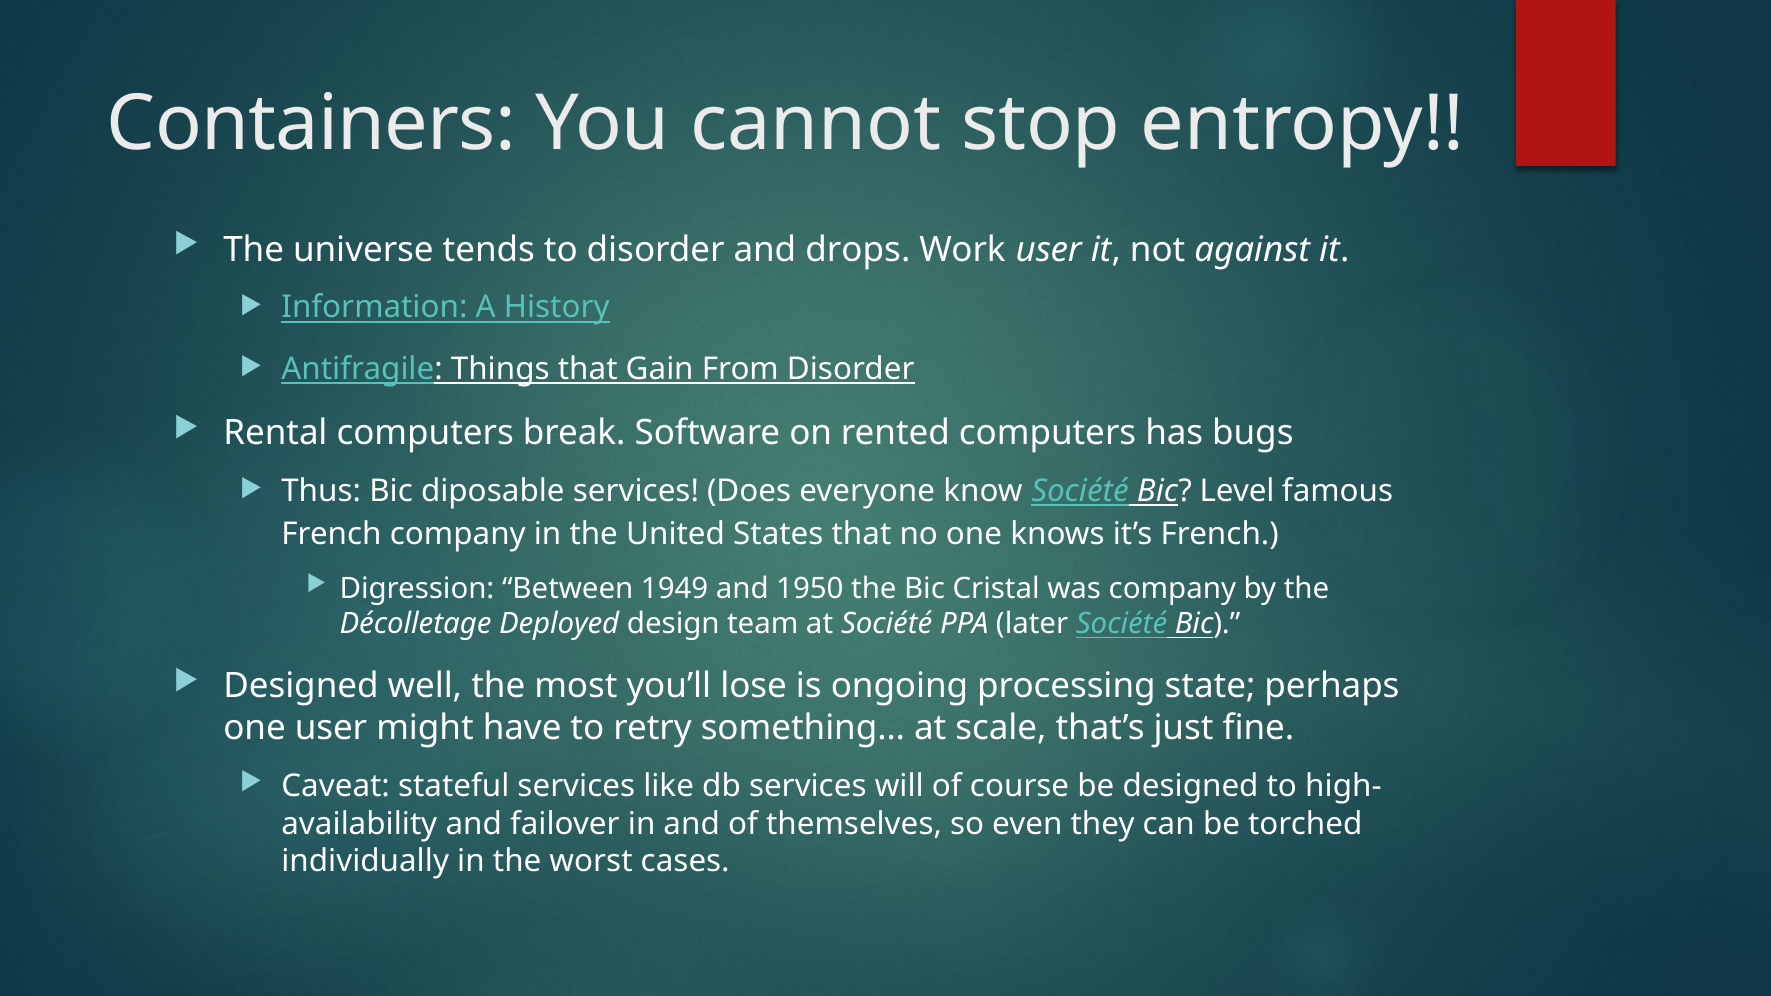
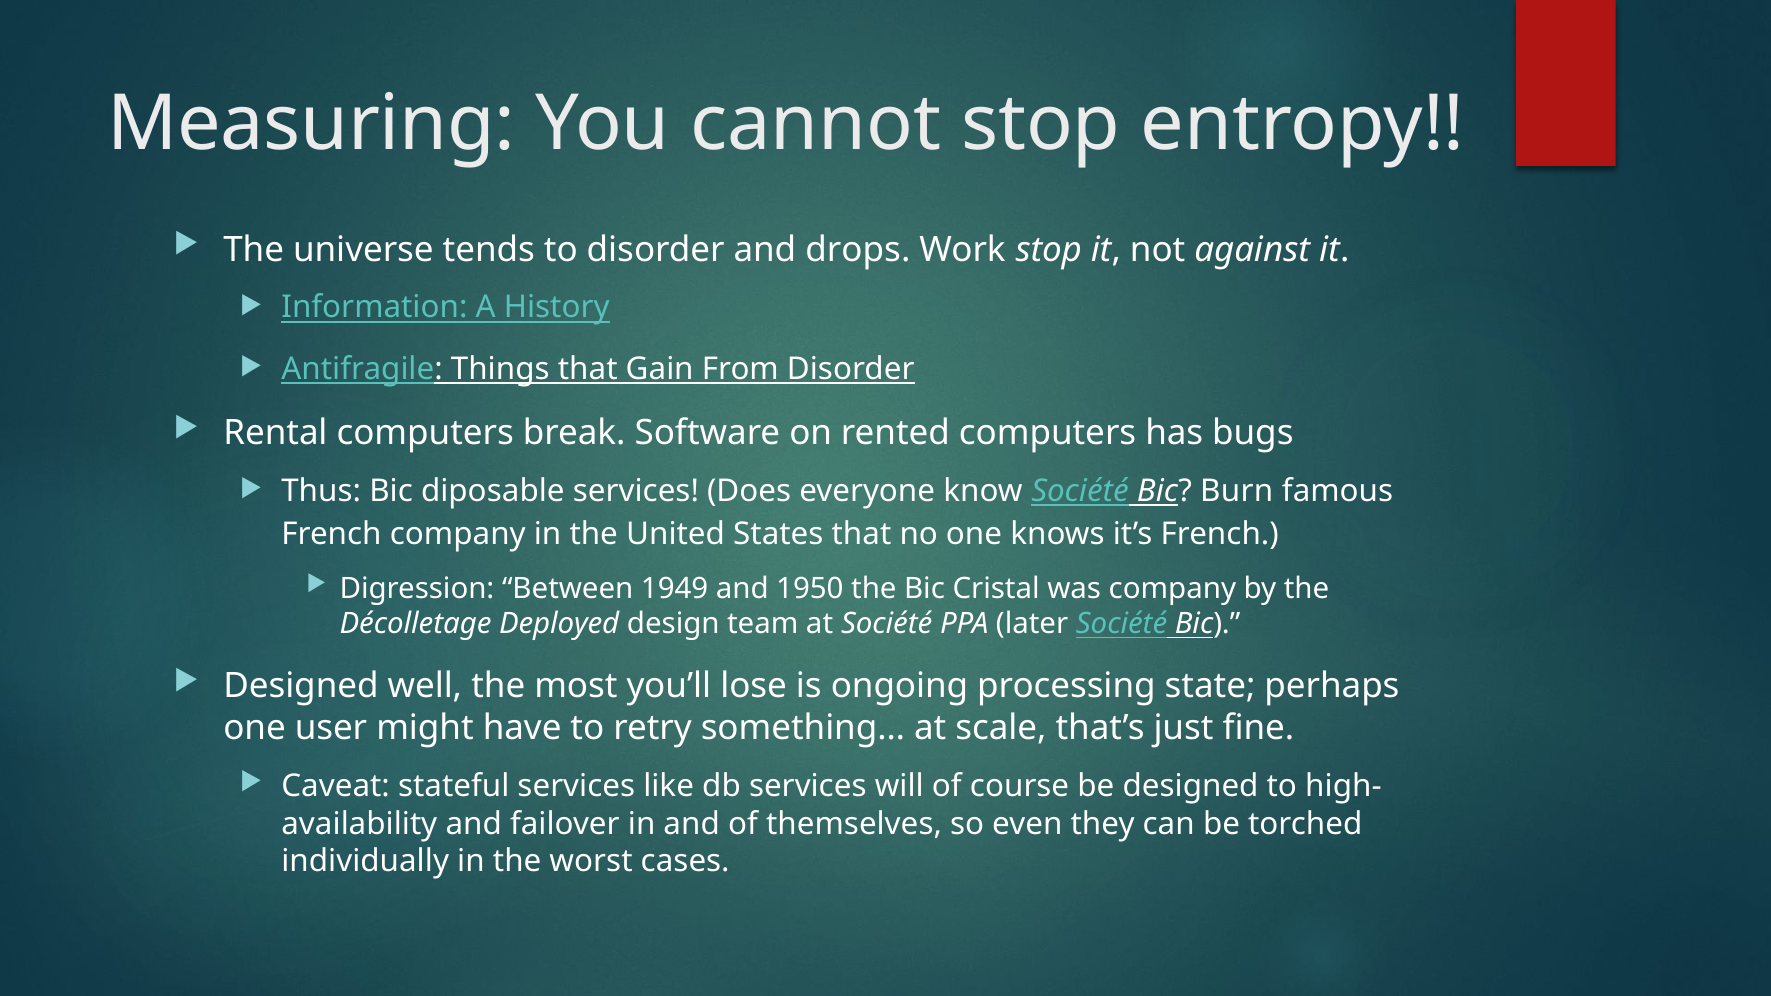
Containers: Containers -> Measuring (311, 124)
Work user: user -> stop (1049, 250)
Level: Level -> Burn (1237, 491)
